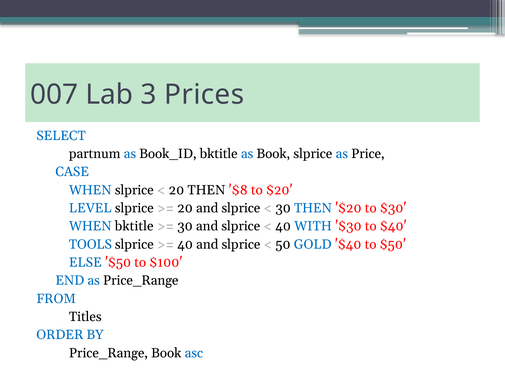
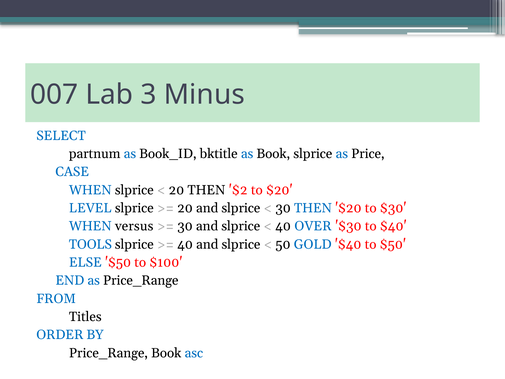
Prices: Prices -> Minus (204, 95)
$8: $8 -> $2 (238, 190)
WHEN bktitle: bktitle -> versus (134, 226)
WITH: WITH -> OVER (313, 226)
